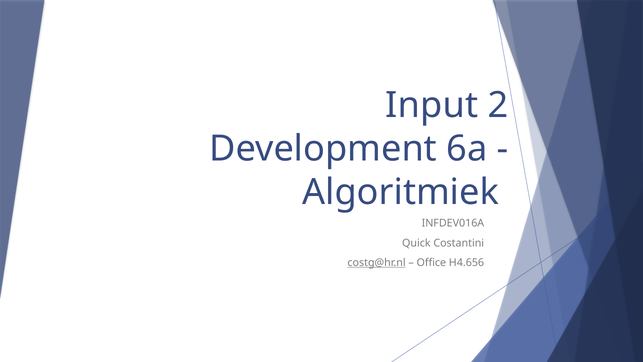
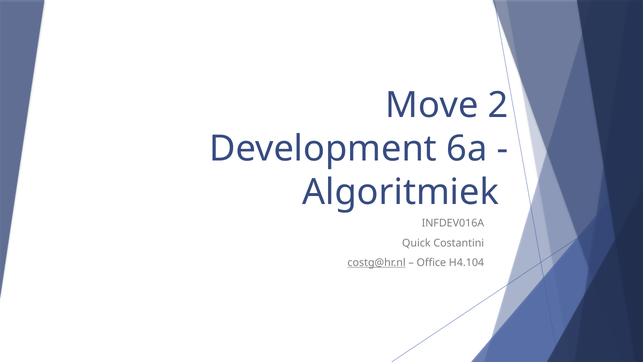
Input: Input -> Move (432, 105)
H4.656: H4.656 -> H4.104 (466, 262)
